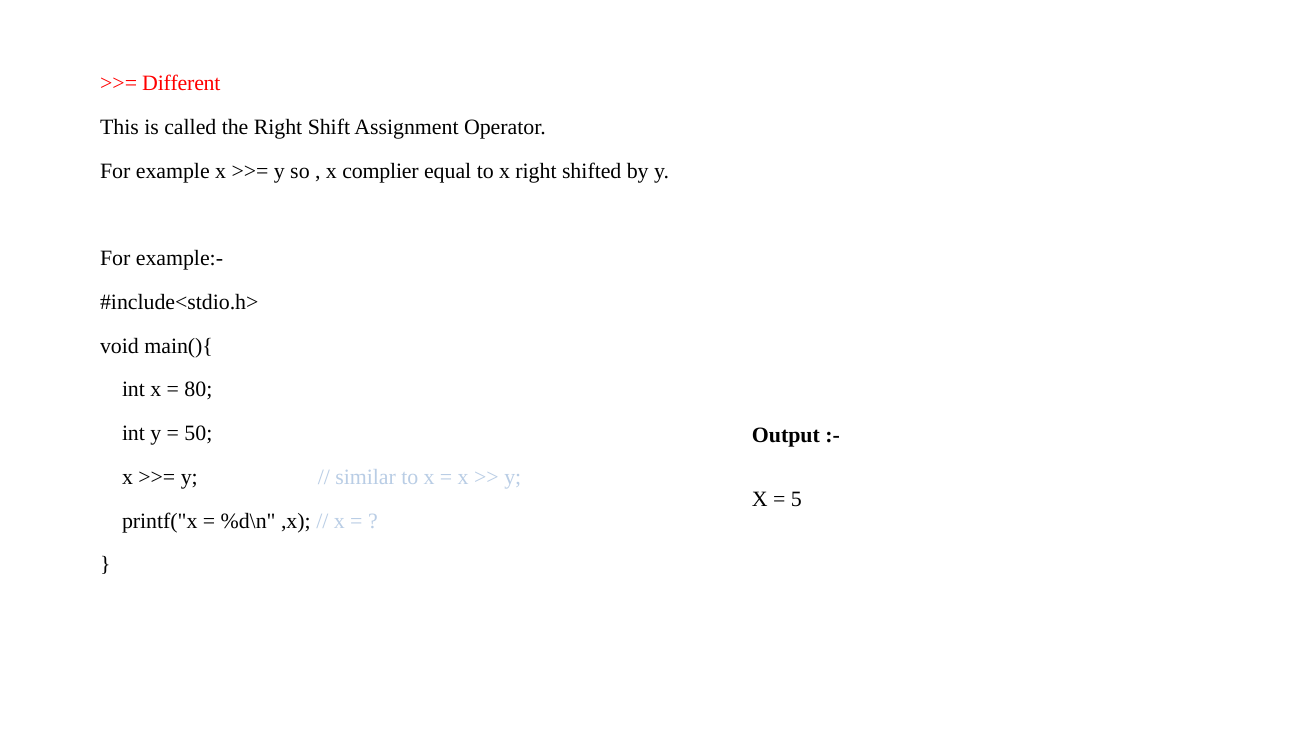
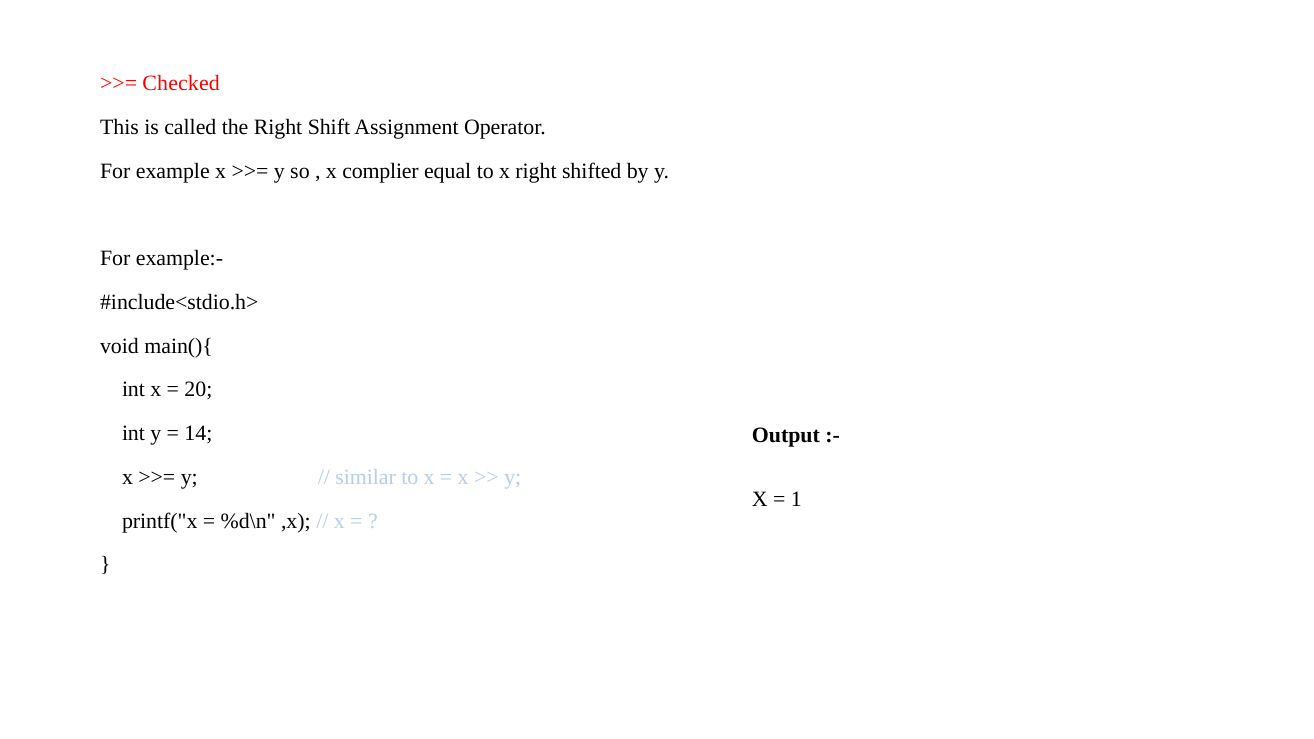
Different: Different -> Checked (181, 83)
80: 80 -> 20 (198, 390)
50: 50 -> 14 (198, 433)
5: 5 -> 1 (796, 499)
